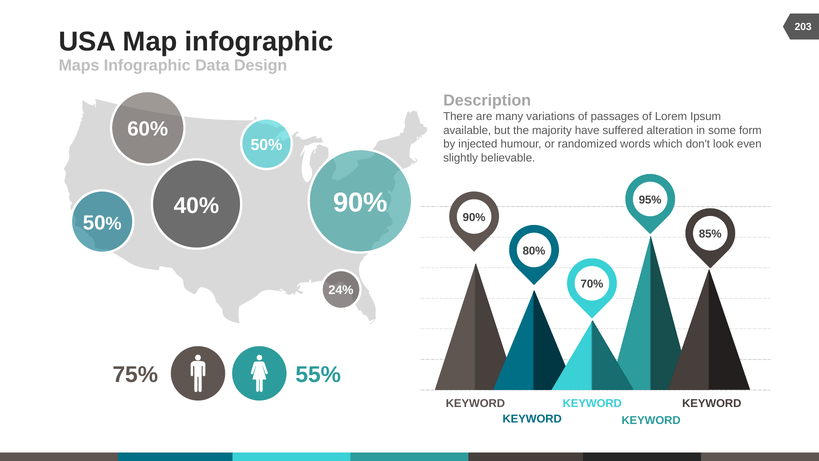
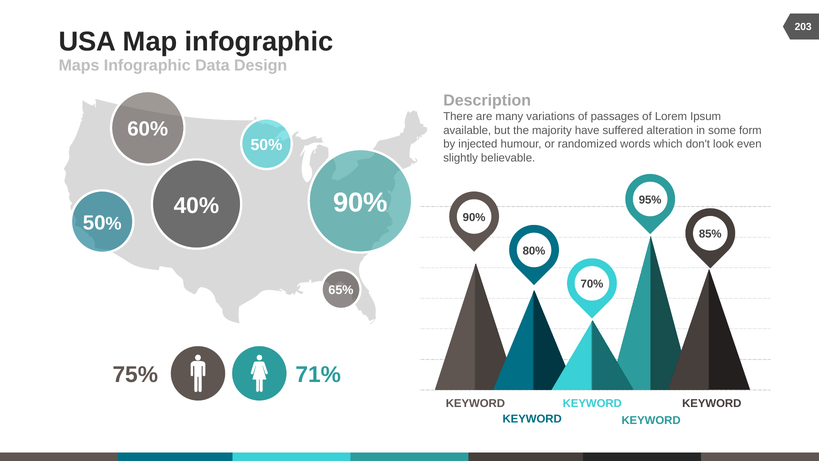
24%: 24% -> 65% (341, 290)
55%: 55% -> 71% (318, 375)
